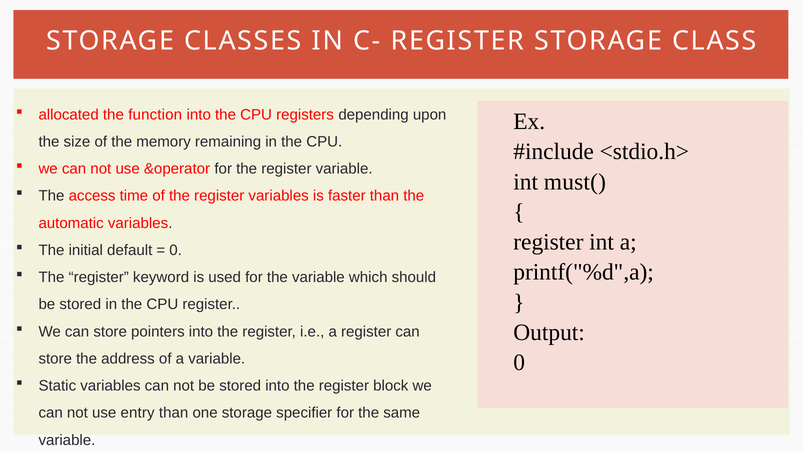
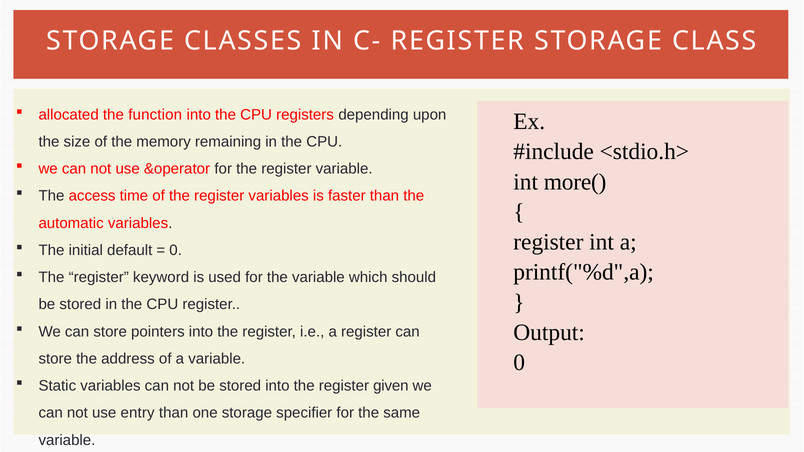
must(: must( -> more( (575, 182)
block: block -> given (391, 386)
